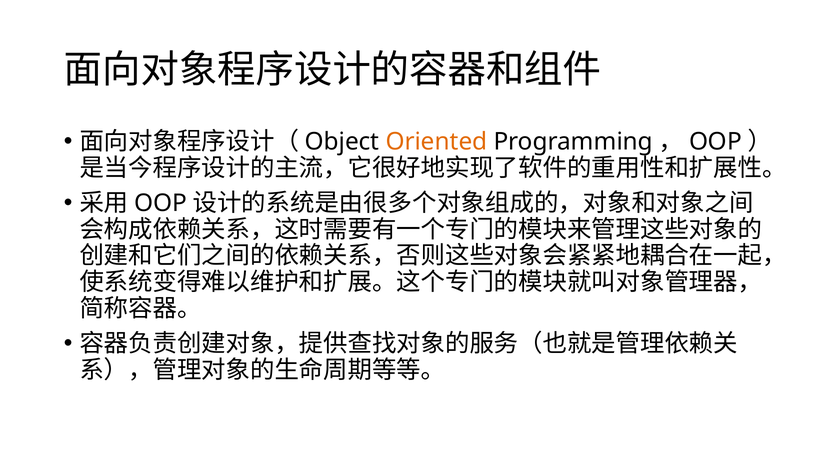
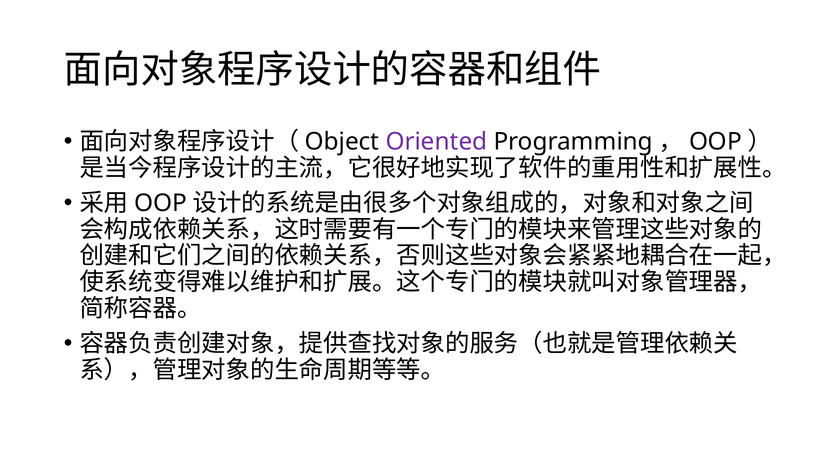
Oriented colour: orange -> purple (436, 142)
